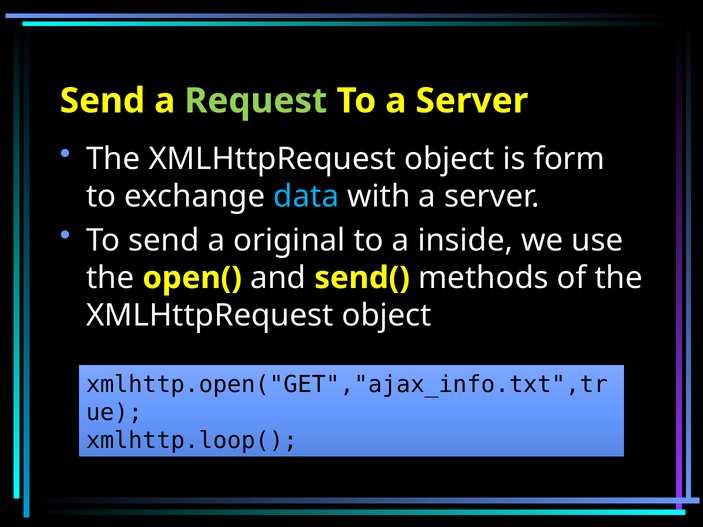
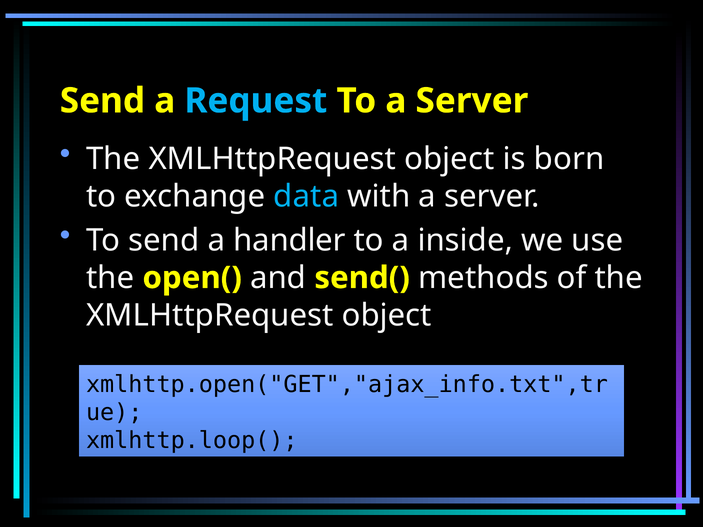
Request colour: light green -> light blue (256, 101)
form: form -> born (569, 159)
original: original -> handler (290, 240)
